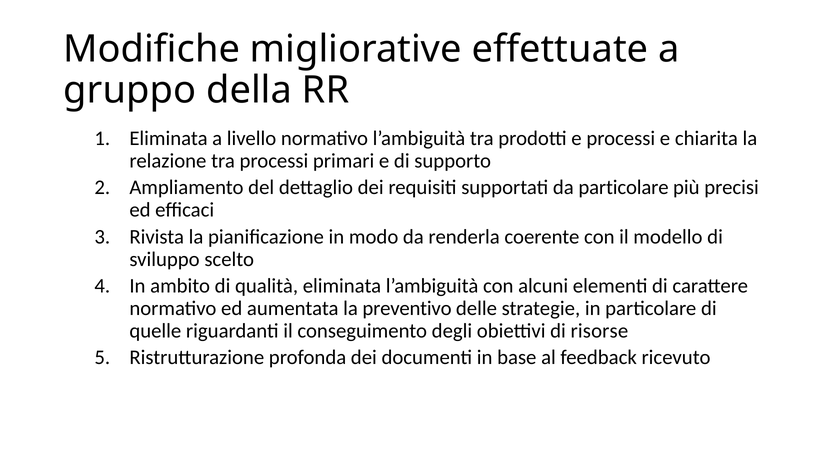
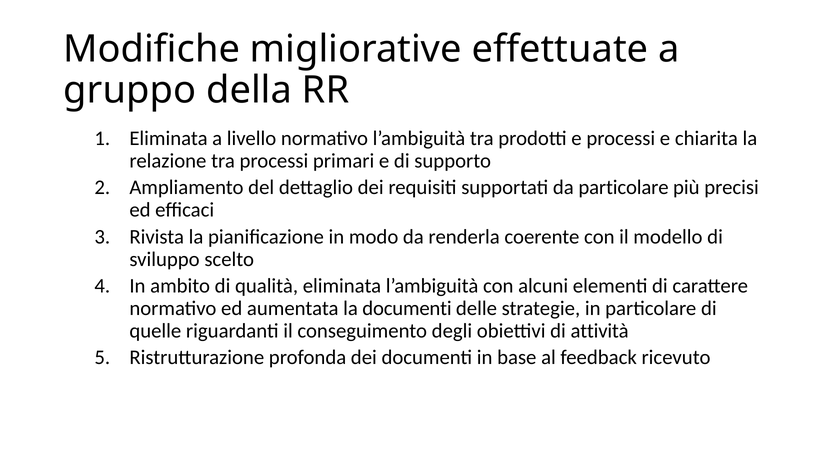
la preventivo: preventivo -> documenti (407, 308)
risorse: risorse -> attività (600, 331)
